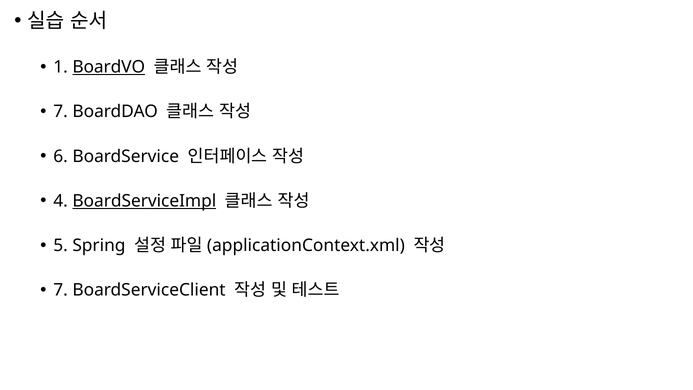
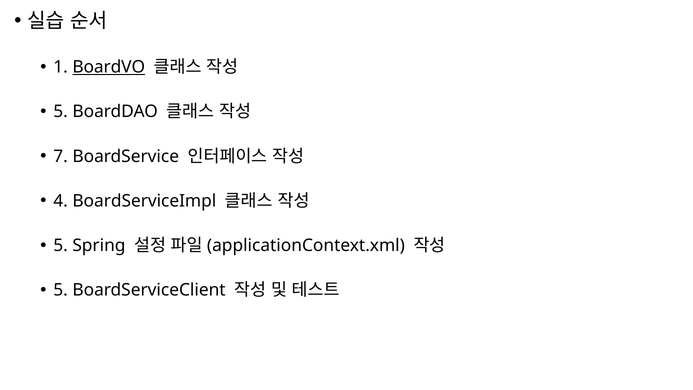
7: 7 -> 5 (61, 112)
6: 6 -> 7 (61, 156)
BoardServiceImpl underline: present -> none (144, 201)
7: 7 -> 5 (61, 290)
